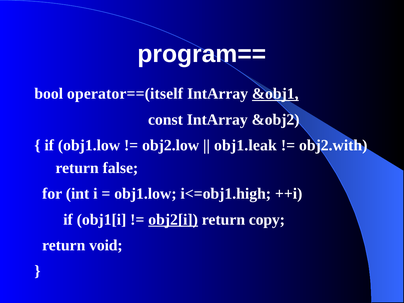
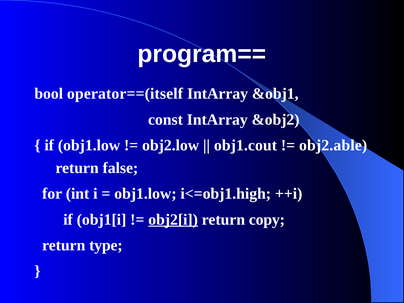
&obj1 underline: present -> none (275, 94)
obj1.leak: obj1.leak -> obj1.cout (245, 145)
obj2.with: obj2.with -> obj2.able (333, 145)
void: void -> type (106, 245)
